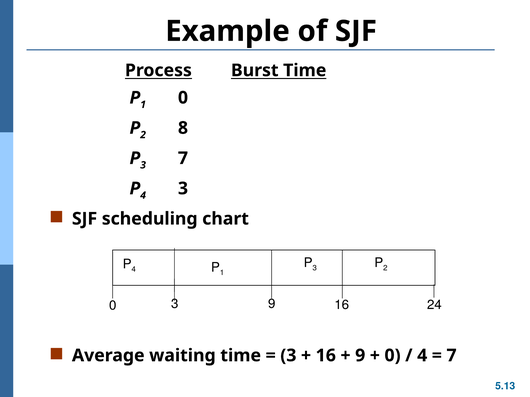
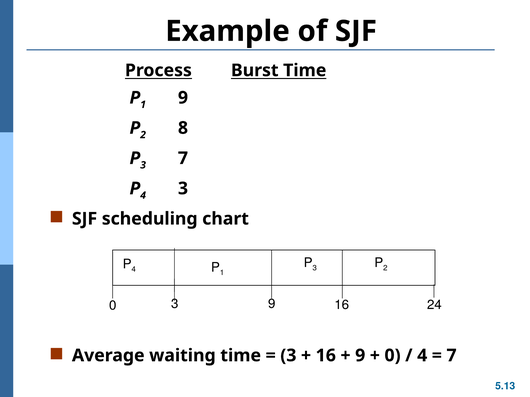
0: 0 -> 9 (183, 98)
